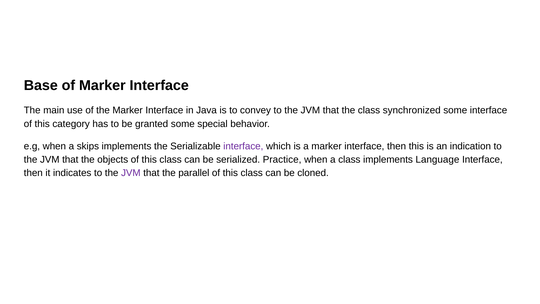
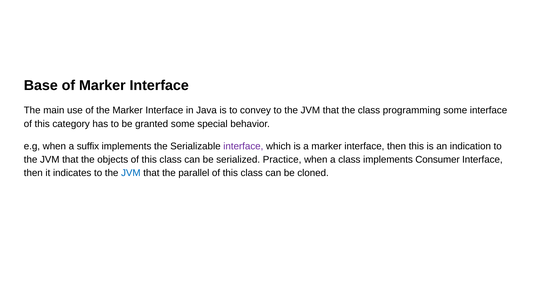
synchronized: synchronized -> programming (412, 110)
skips: skips -> suffix (88, 146)
Language: Language -> Consumer (438, 159)
JVM colour: purple -> blue (131, 173)
